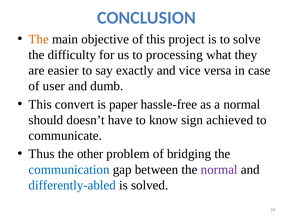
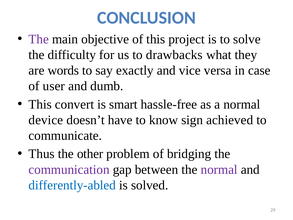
The colour: orange -> purple (39, 39)
processing: processing -> drawbacks (174, 55)
easier: easier -> words (63, 70)
paper: paper -> smart (123, 104)
should: should -> device (46, 120)
communication colour: blue -> purple (69, 169)
